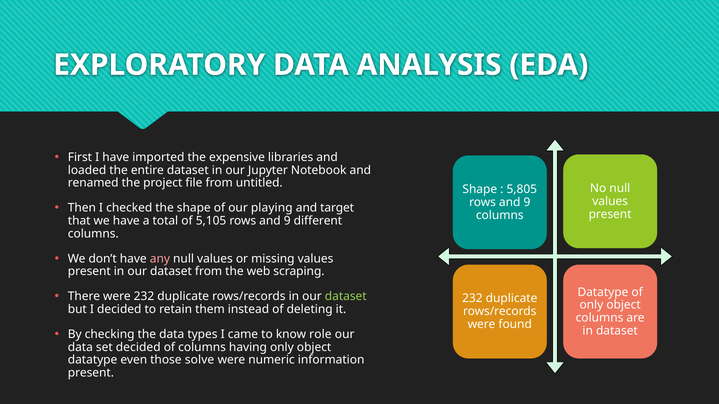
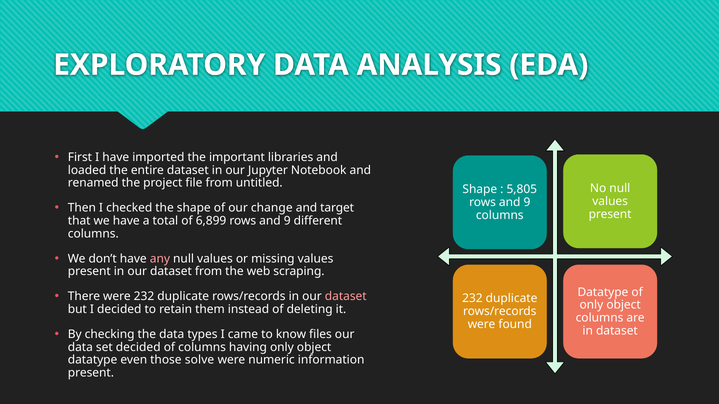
expensive: expensive -> important (237, 157)
playing: playing -> change (272, 208)
5,105: 5,105 -> 6,899 (211, 221)
dataset colour: light green -> pink (346, 297)
role: role -> files (320, 335)
